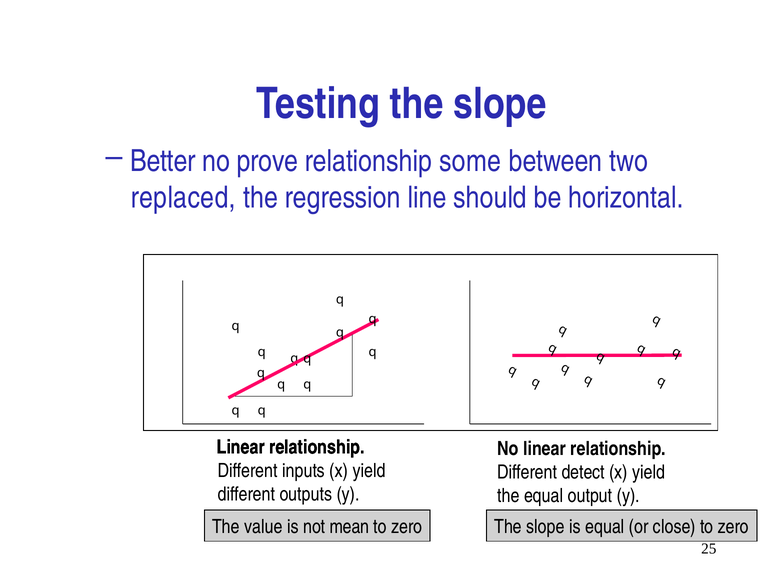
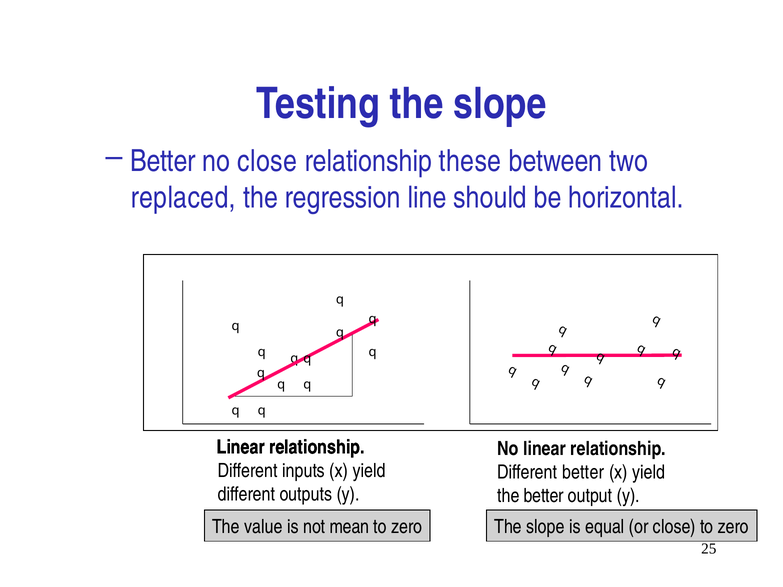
no prove: prove -> close (267, 161)
some: some -> these (470, 161)
Different detect: detect -> better (583, 473)
the equal: equal -> better (544, 496)
